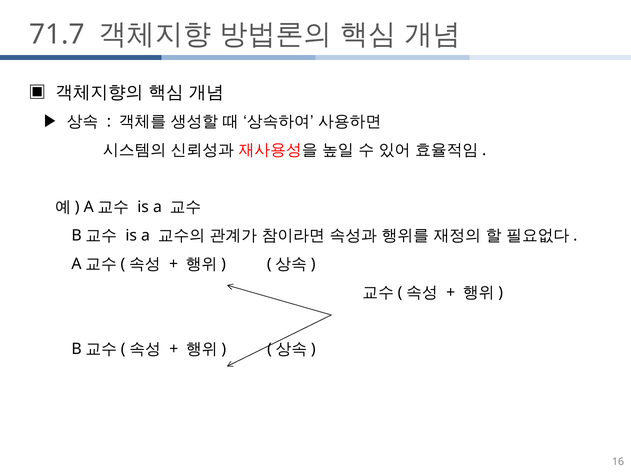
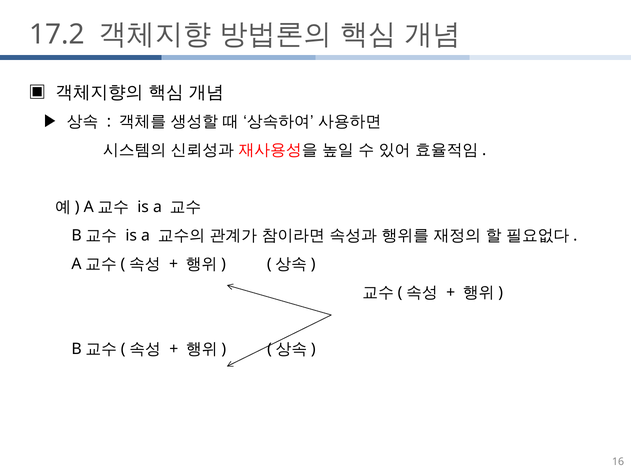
71.7: 71.7 -> 17.2 (57, 34)
